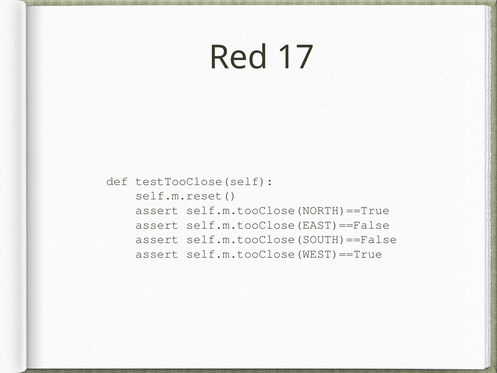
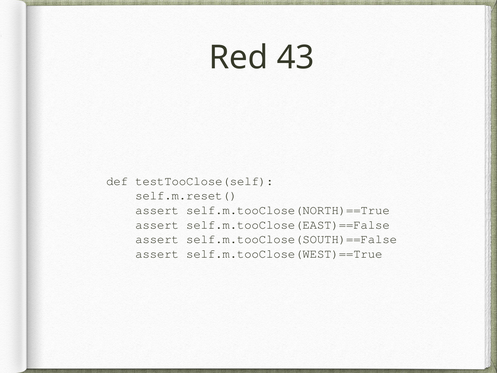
17: 17 -> 43 (296, 58)
